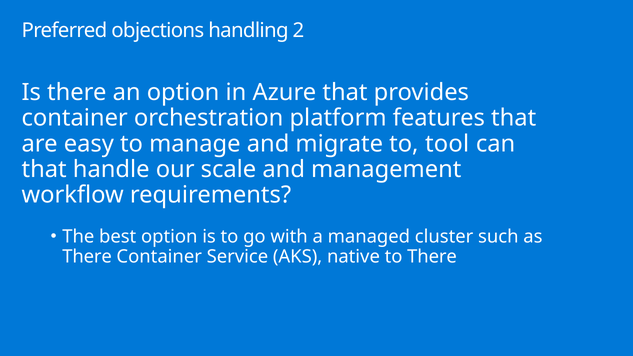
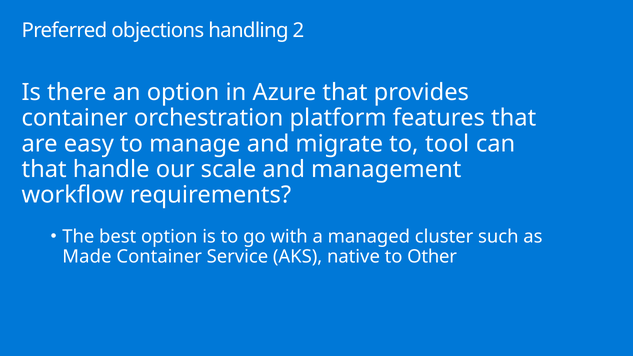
There: There -> Made (87, 257)
to There: There -> Other (432, 257)
